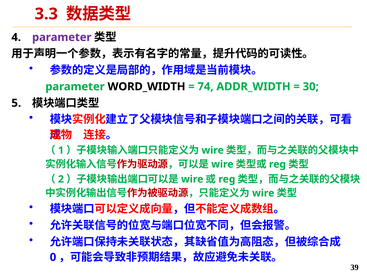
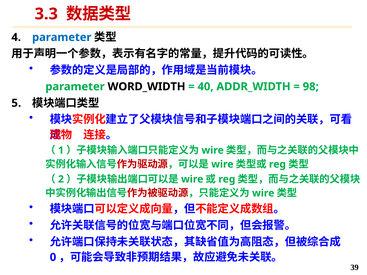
parameter colour: purple -> blue (62, 37)
74: 74 -> 40 (206, 87)
30: 30 -> 98 (311, 87)
